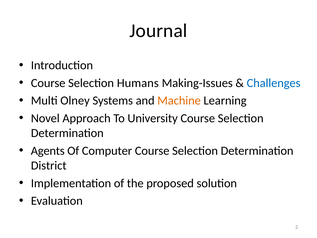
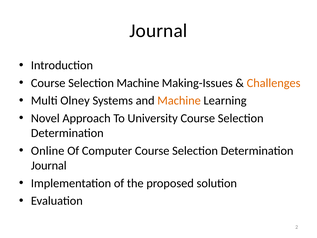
Selection Humans: Humans -> Machine (138, 83)
Challenges colour: blue -> orange (274, 83)
Agents: Agents -> Online (48, 151)
District: District -> Journal (49, 165)
